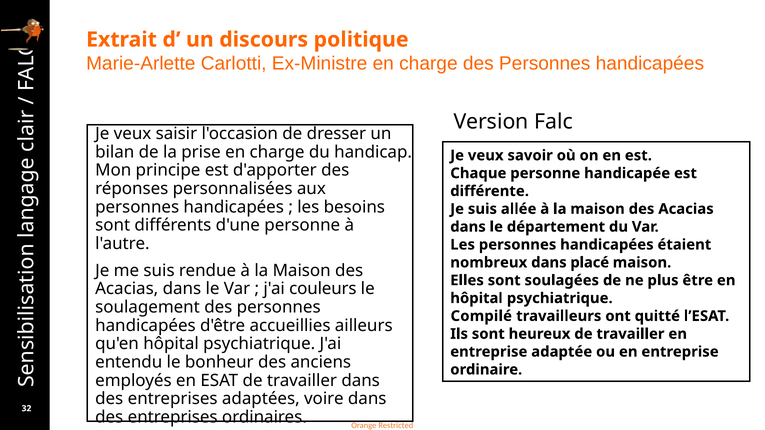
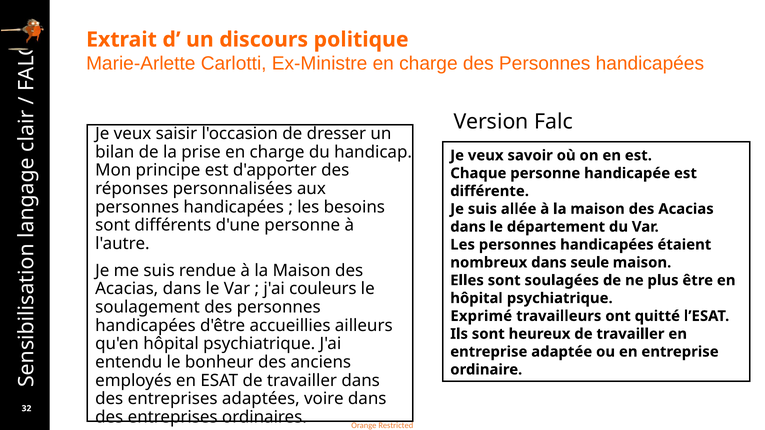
placé: placé -> seule (590, 263)
Compilé: Compilé -> Exprimé (481, 316)
